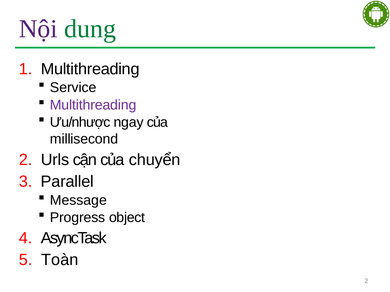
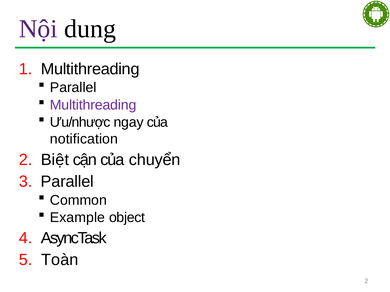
dung colour: green -> black (90, 29)
Service: Service -> Parallel (73, 88)
millisecond: millisecond -> notification (84, 139)
Urls: Urls -> Biệt (55, 160)
Message: Message -> Common (78, 201)
Progress: Progress -> Example (77, 218)
